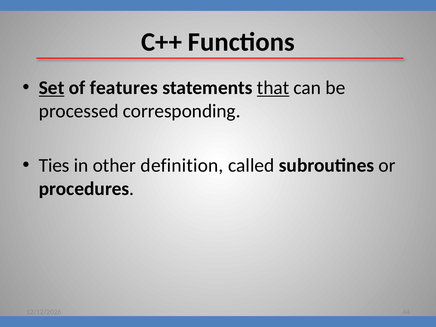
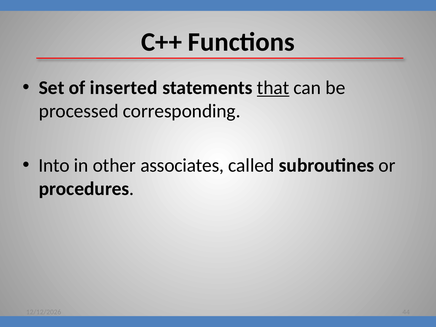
Set underline: present -> none (52, 88)
features: features -> inserted (124, 88)
Ties: Ties -> Into (54, 165)
definition: definition -> associates (182, 165)
